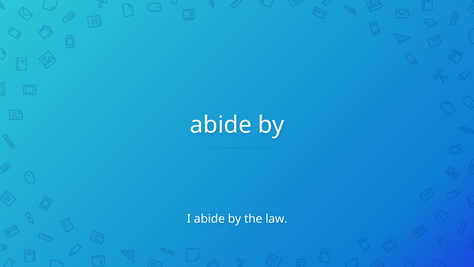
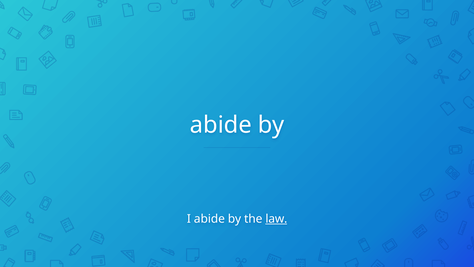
law underline: none -> present (276, 219)
